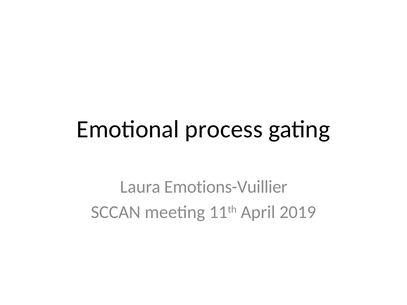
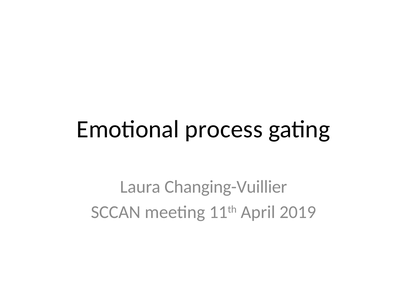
Emotions-Vuillier: Emotions-Vuillier -> Changing-Vuillier (226, 187)
